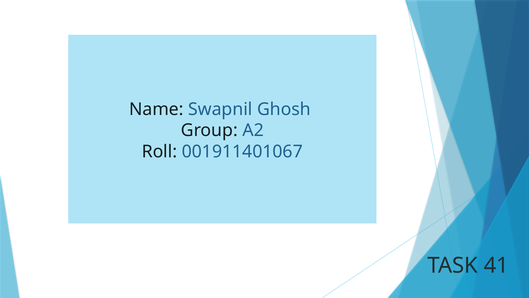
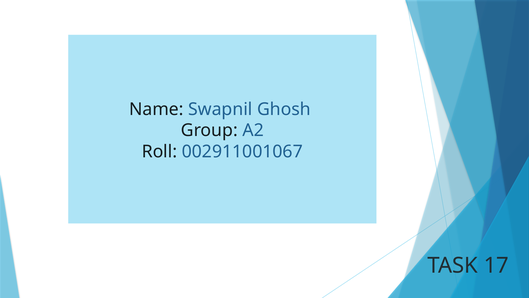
001911401067: 001911401067 -> 002911001067 (242, 151)
41: 41 -> 17 (496, 265)
